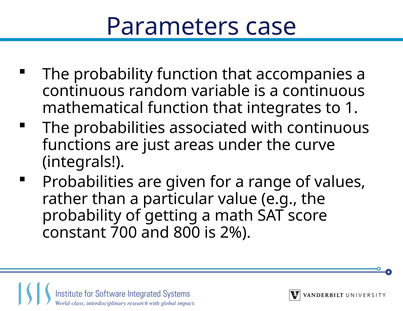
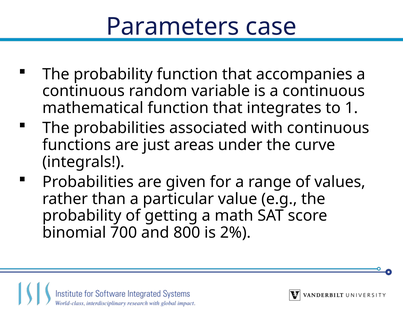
constant: constant -> binomial (74, 233)
